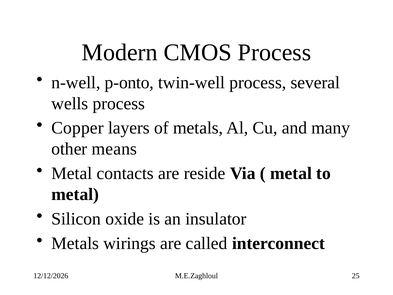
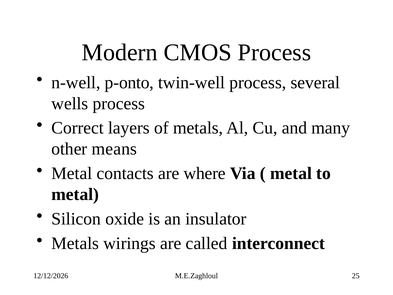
Copper: Copper -> Correct (78, 128)
reside: reside -> where (205, 173)
